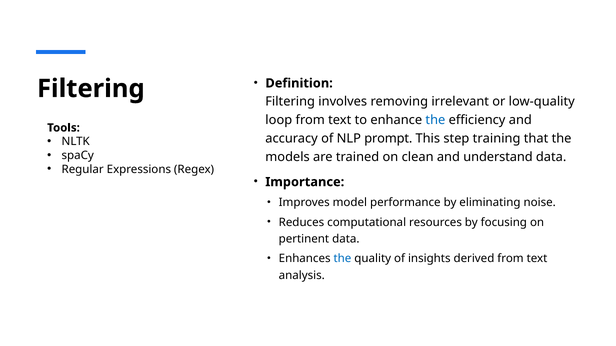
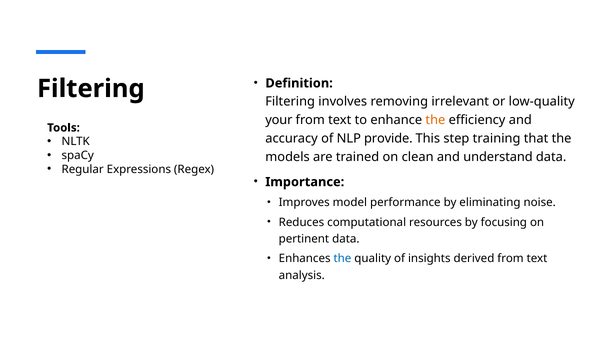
loop: loop -> your (279, 120)
the colour: blue -> orange (435, 120)
prompt: prompt -> provide (388, 139)
